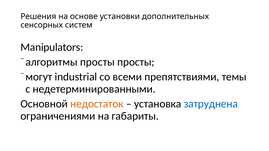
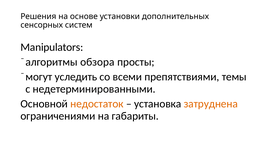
просты: просты -> обзора (97, 62)
industrial: industrial -> уследить (76, 77)
затруднена colour: blue -> orange (211, 104)
